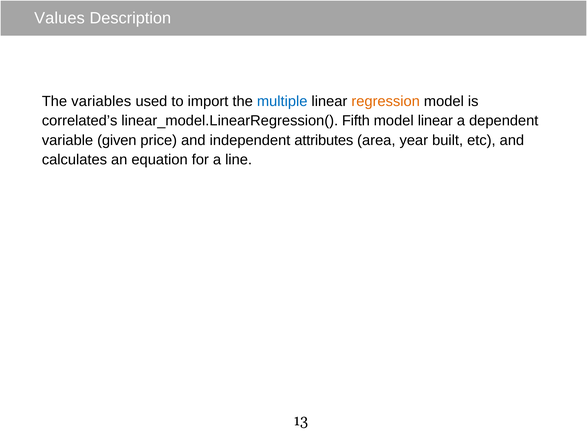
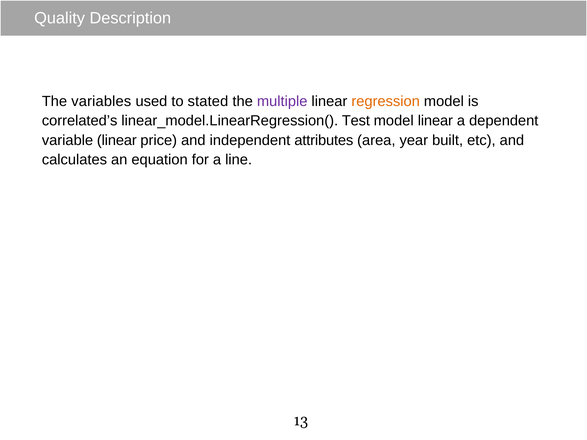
Values: Values -> Quality (60, 18)
import: import -> stated (208, 102)
multiple colour: blue -> purple (282, 102)
Fifth: Fifth -> Test (356, 121)
variable given: given -> linear (117, 140)
